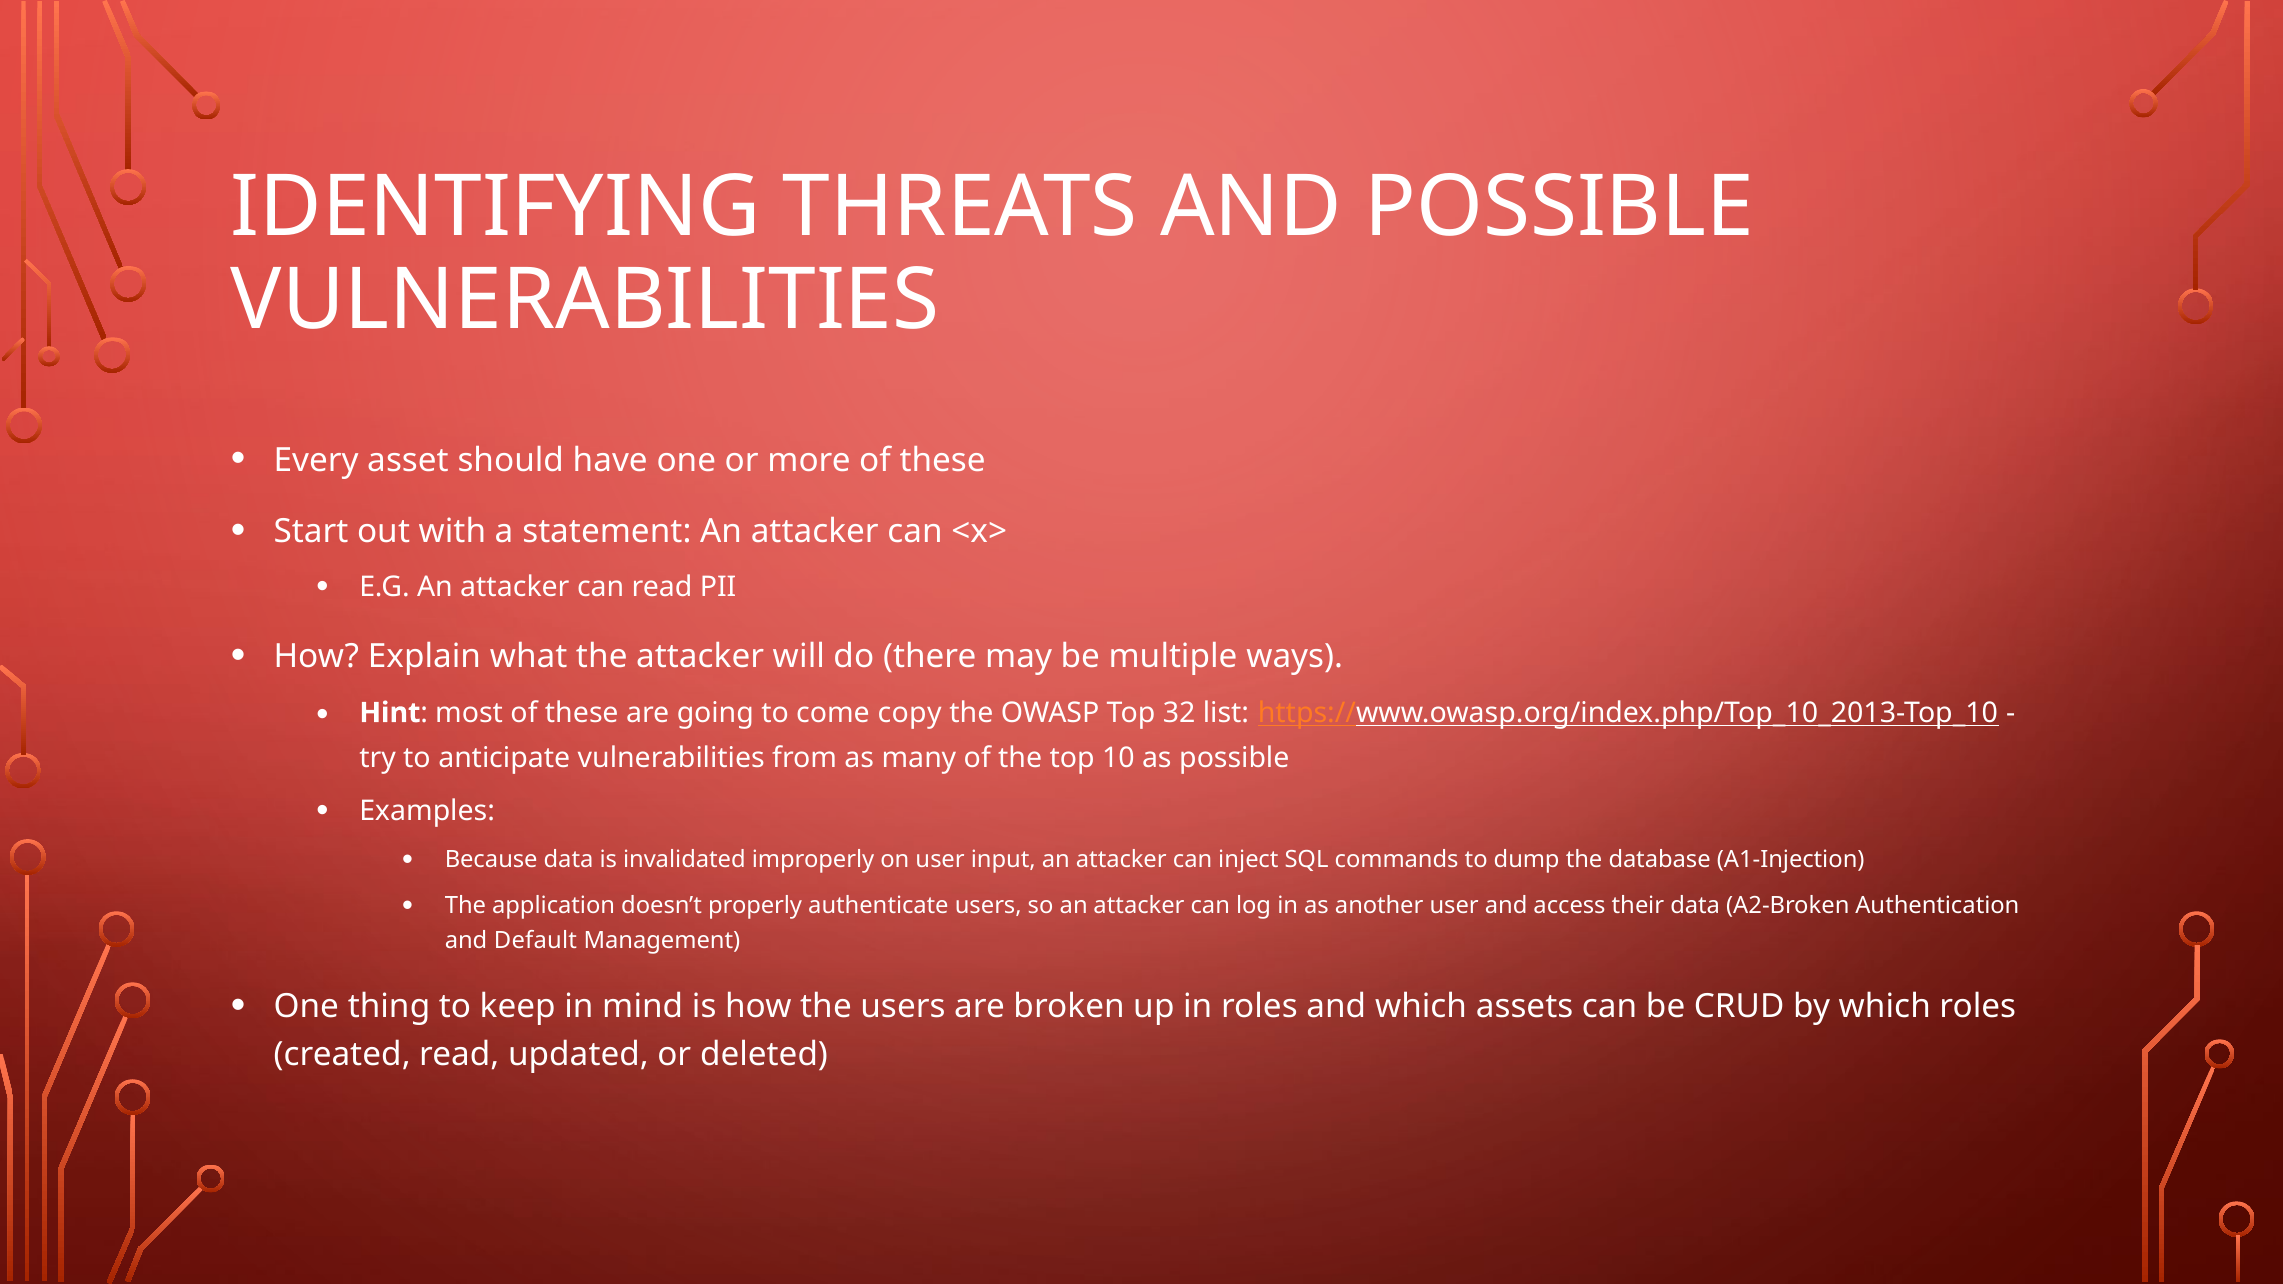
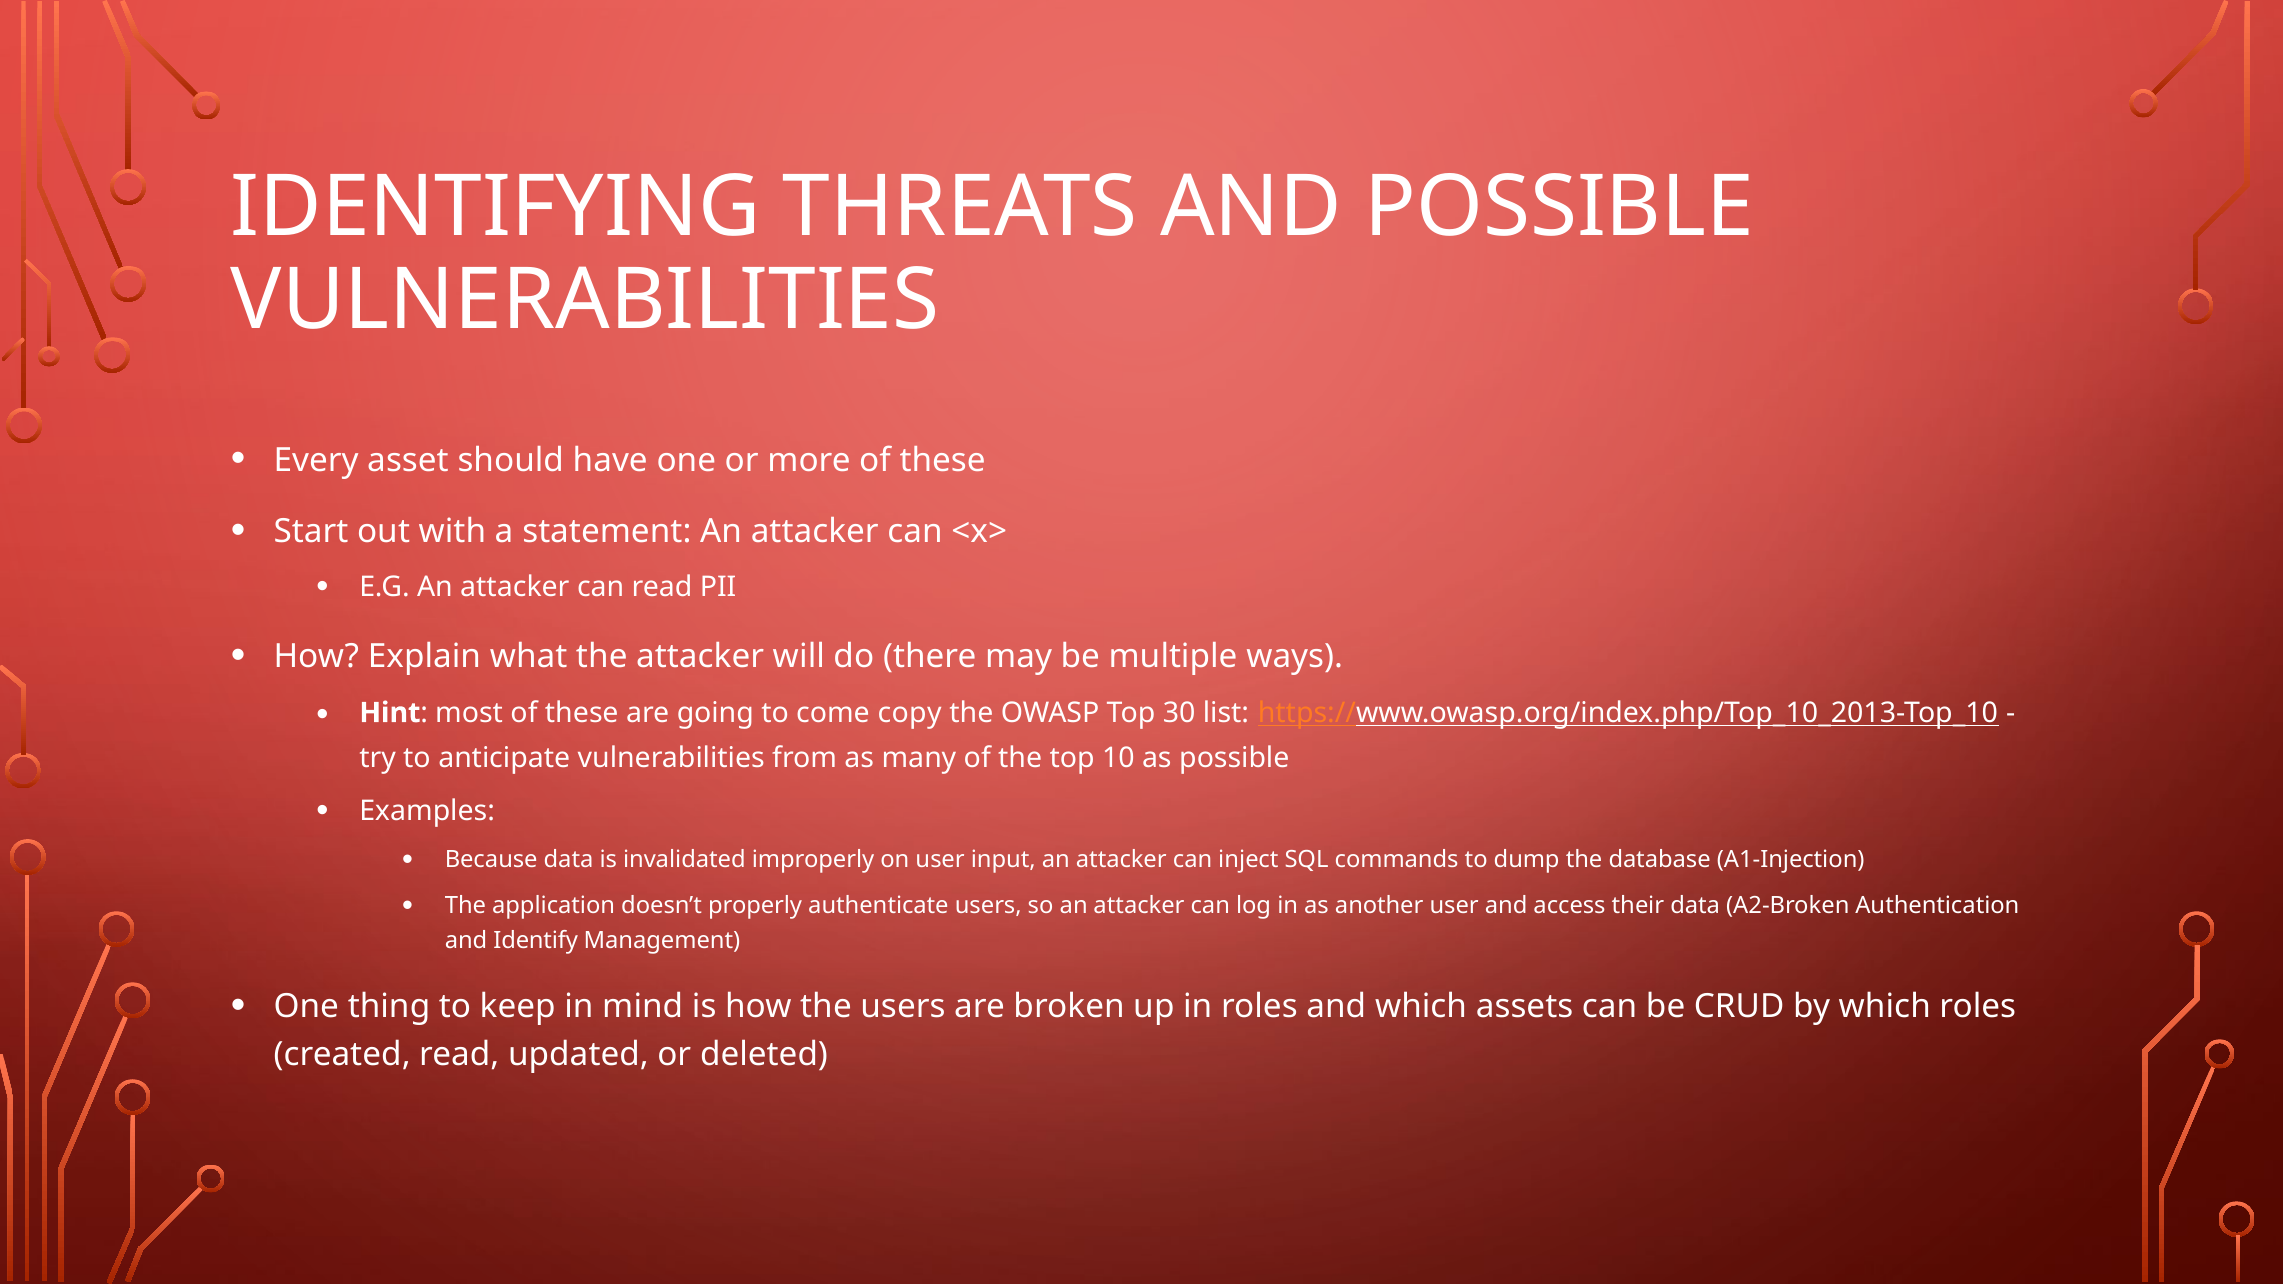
32: 32 -> 30 (1179, 713)
Default: Default -> Identify (536, 940)
